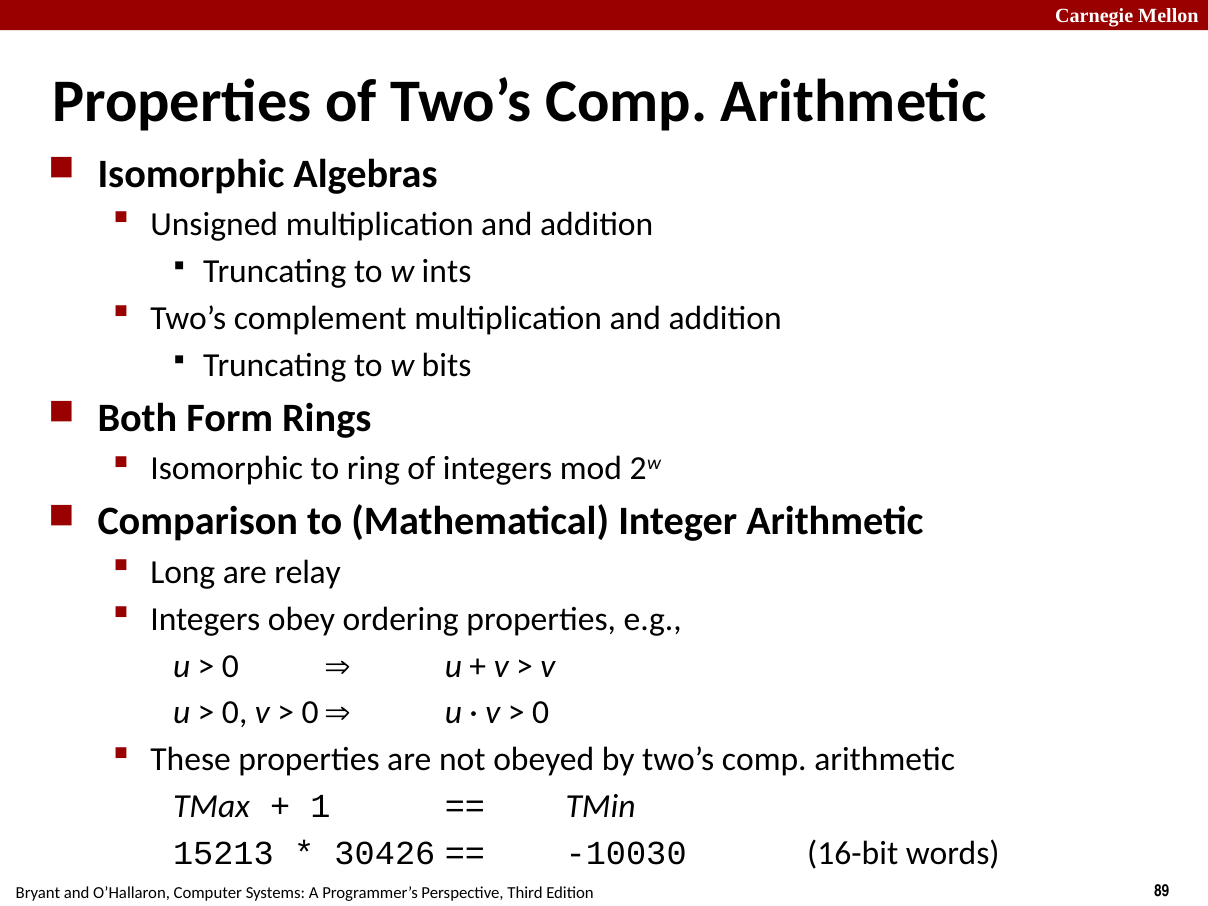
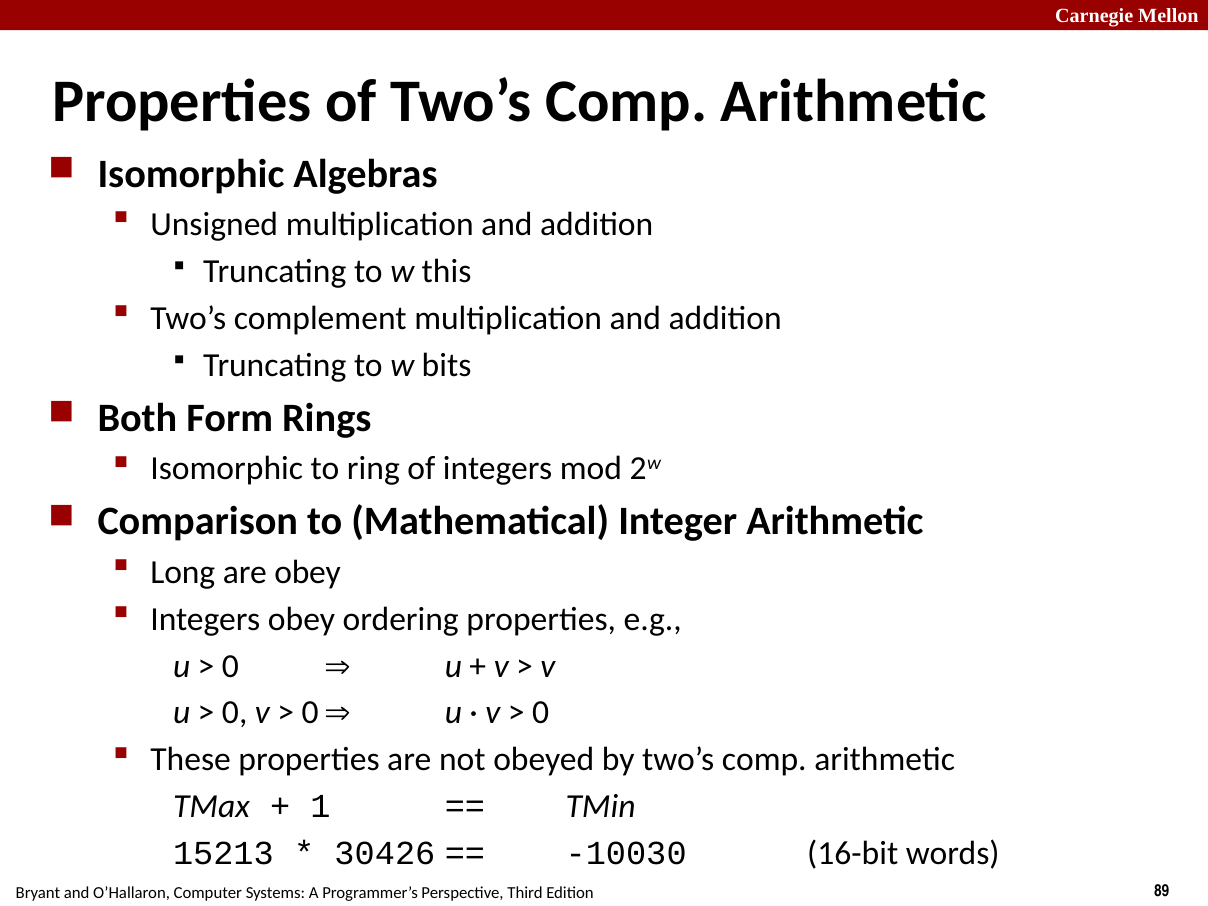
ints: ints -> this (447, 271)
are relay: relay -> obey (308, 572)
